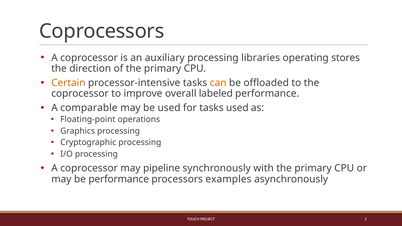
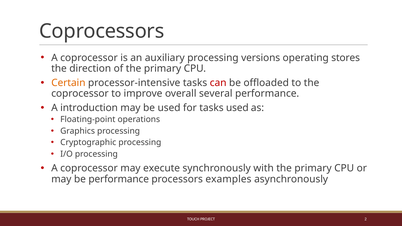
libraries: libraries -> versions (261, 58)
can colour: orange -> red (218, 83)
labeled: labeled -> several (216, 94)
comparable: comparable -> introduction (89, 108)
pipeline: pipeline -> execute (162, 168)
